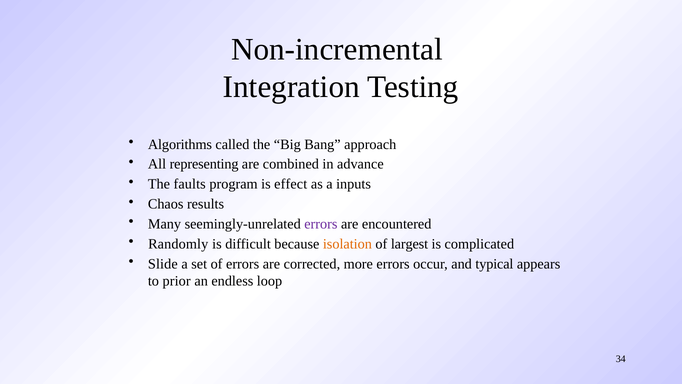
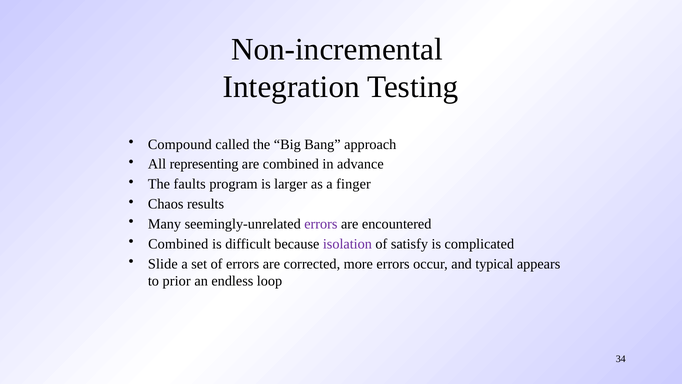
Algorithms: Algorithms -> Compound (180, 144)
effect: effect -> larger (291, 184)
inputs: inputs -> finger (353, 184)
Randomly: Randomly -> Combined (178, 244)
isolation colour: orange -> purple (347, 244)
largest: largest -> satisfy (409, 244)
